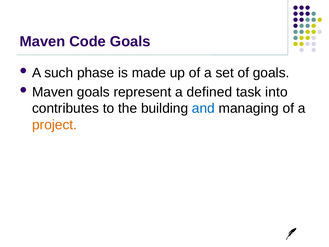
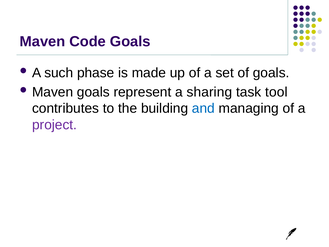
defined: defined -> sharing (209, 92)
into: into -> tool (276, 92)
project colour: orange -> purple (55, 125)
